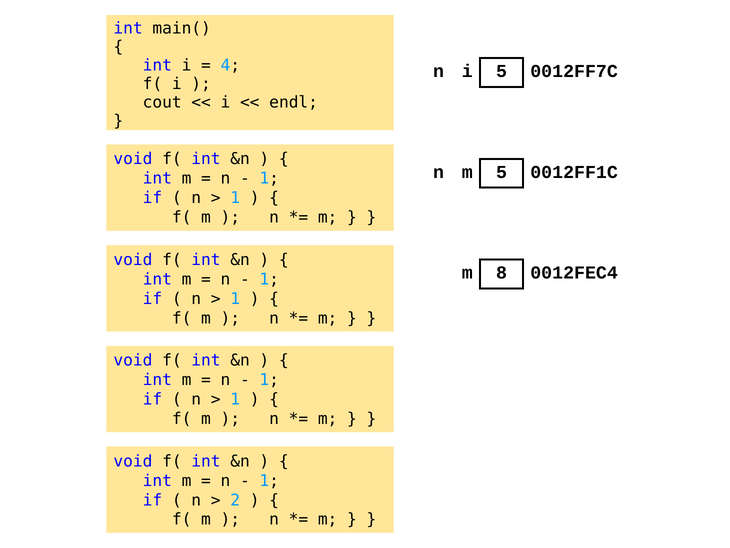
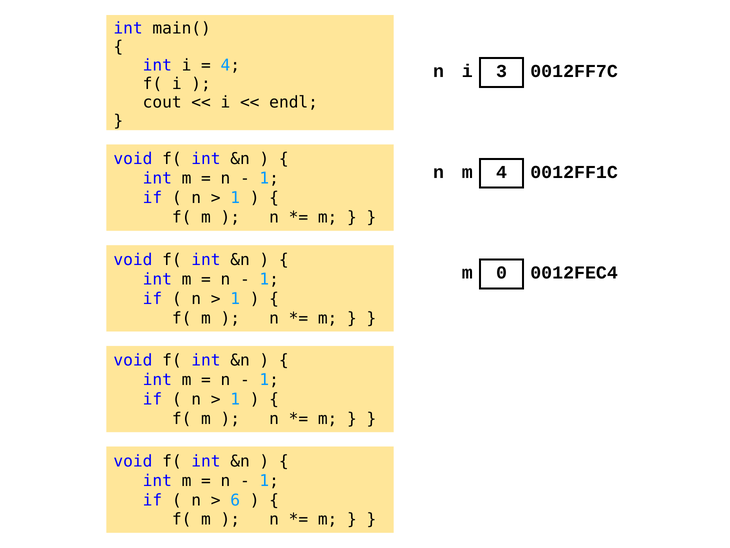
i 5: 5 -> 3 (502, 71)
m 5: 5 -> 4 (502, 172)
8: 8 -> 0 (502, 273)
2: 2 -> 6 (235, 500)
